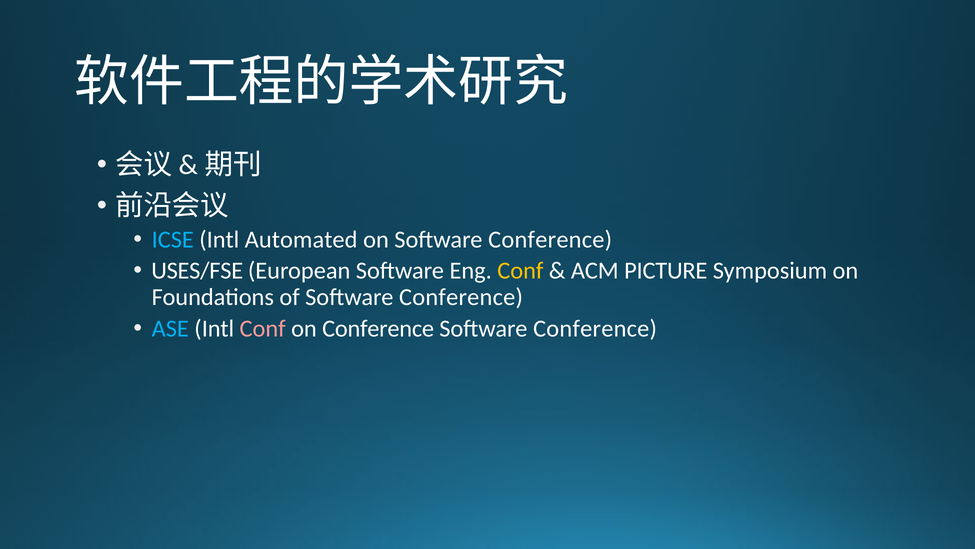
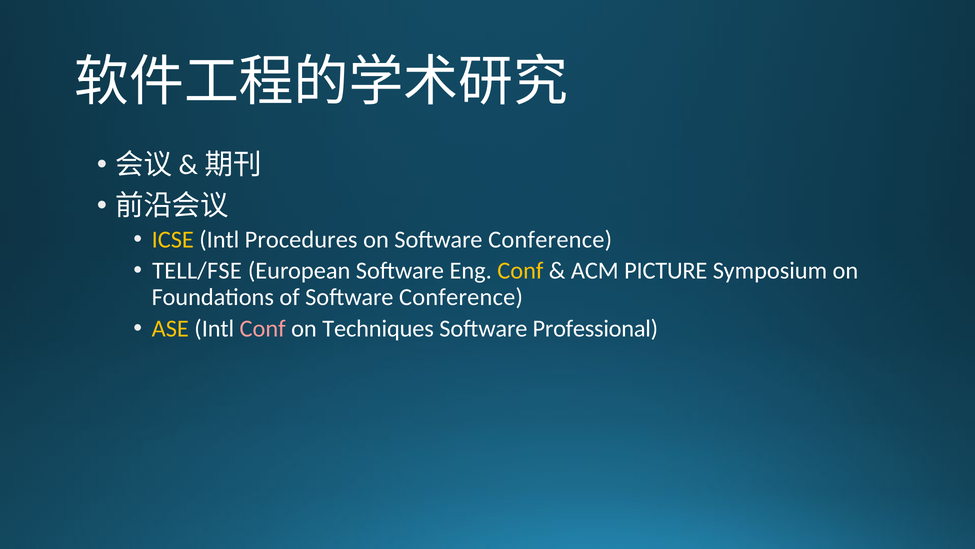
ICSE colour: light blue -> yellow (173, 239)
Automated: Automated -> Procedures (301, 239)
USES/FSE: USES/FSE -> TELL/FSE (197, 271)
ASE colour: light blue -> yellow (170, 328)
on Conference: Conference -> Techniques (378, 328)
Conference: Conference -> Professional (595, 328)
